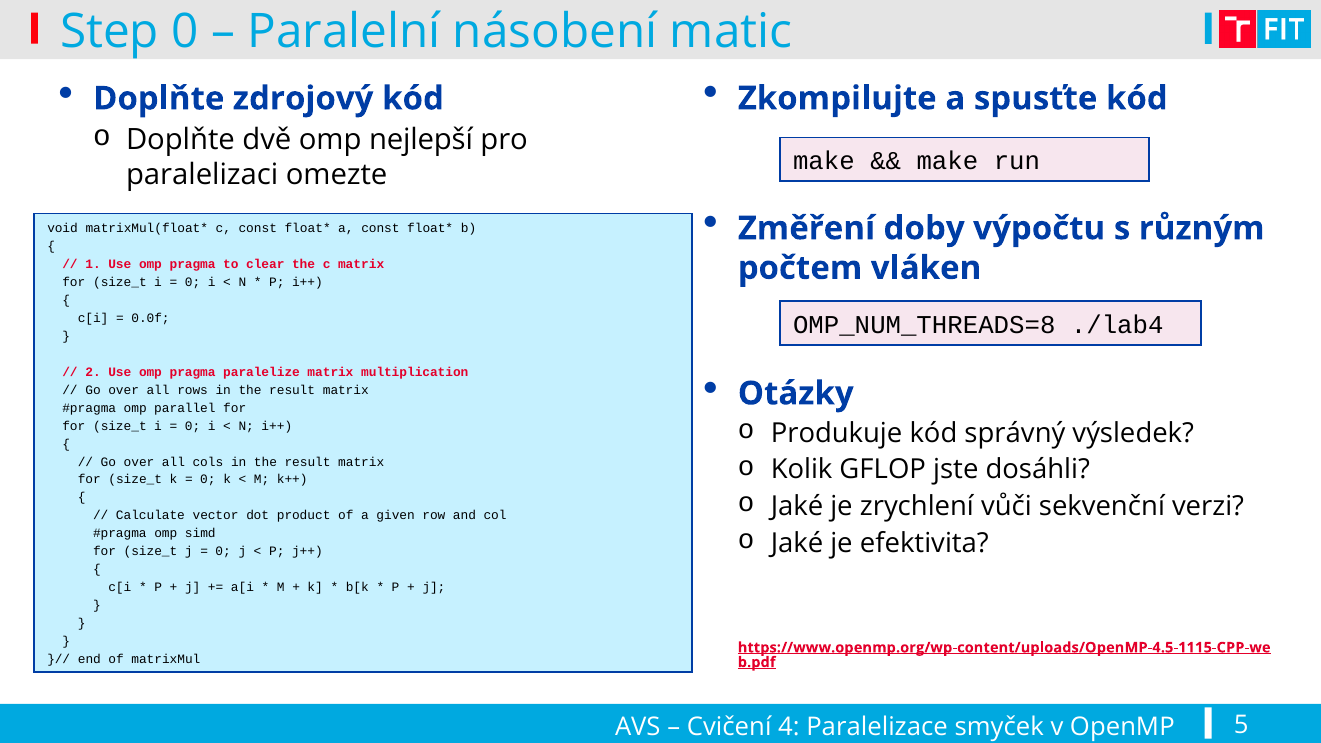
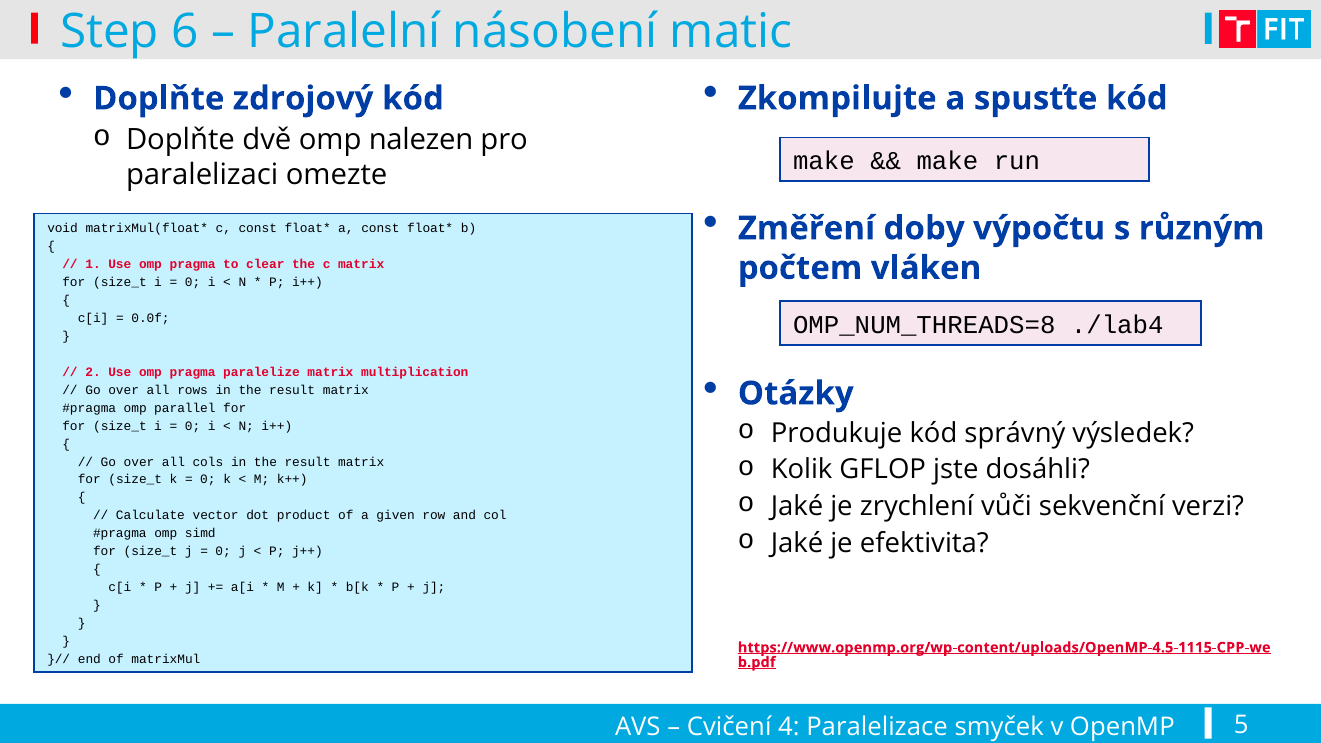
Step 0: 0 -> 6 (185, 32)
nejlepší: nejlepší -> nalezen (421, 139)
